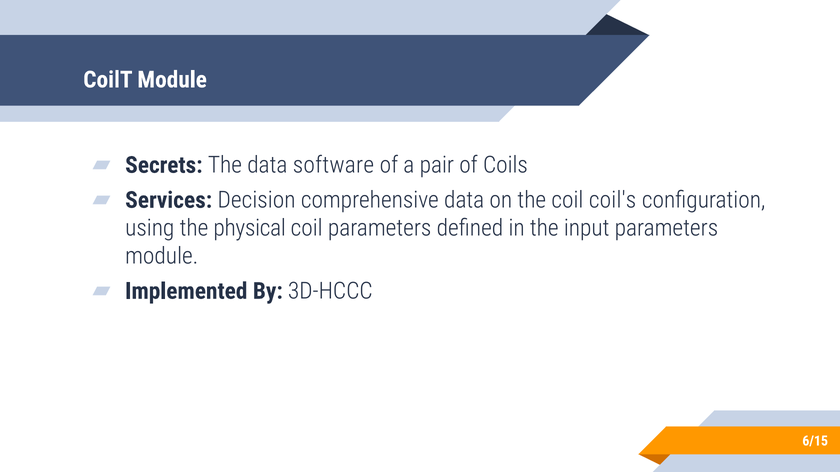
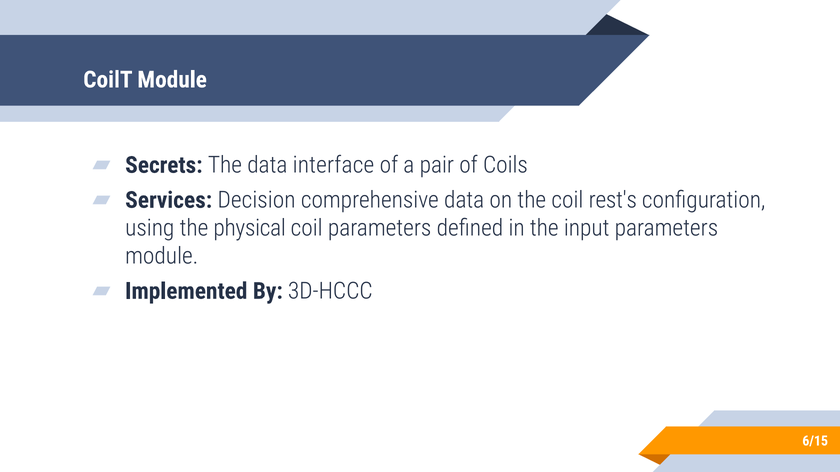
software: software -> interface (333, 165)
coil's: coil's -> rest's (613, 200)
